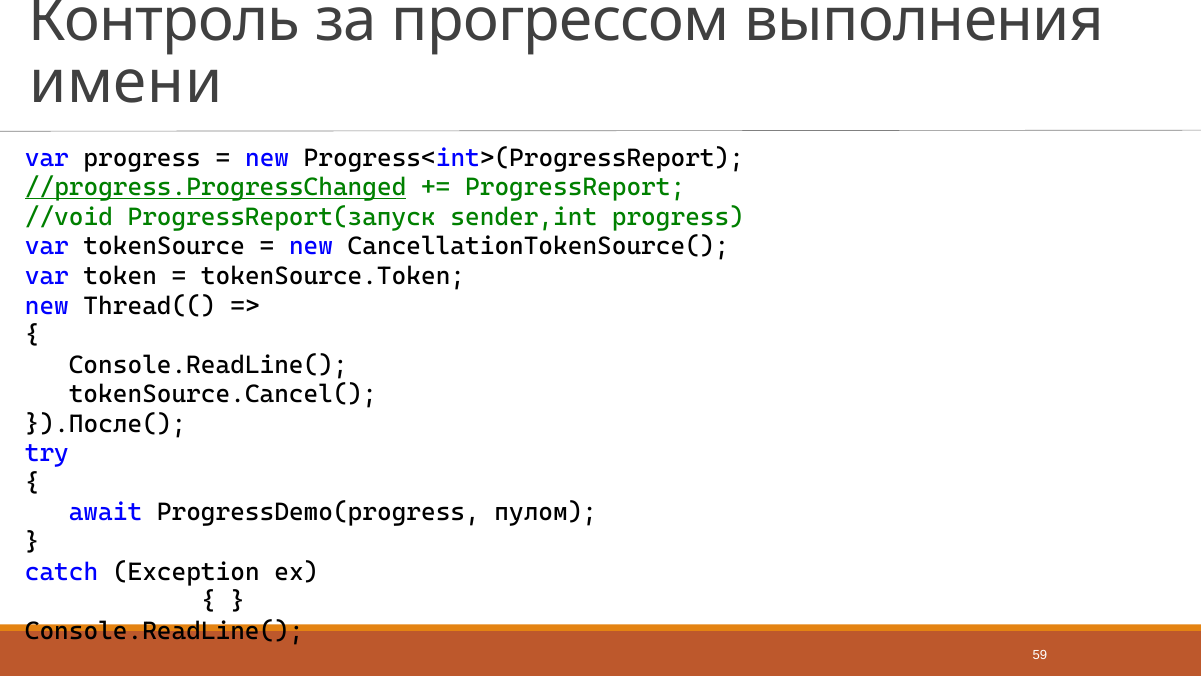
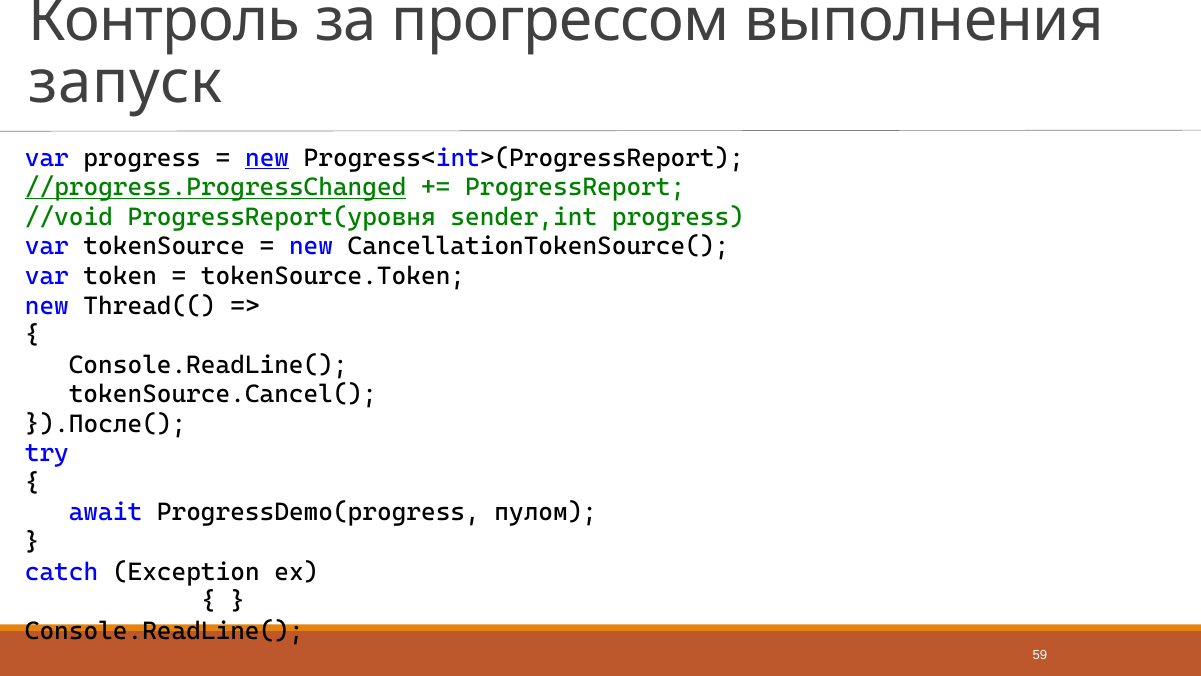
имени: имени -> запуск (126, 82)
new underline: none -> present (267, 158)
ProgressReport(запуск: ProgressReport(запуск -> ProgressReport(уровня (282, 217)
